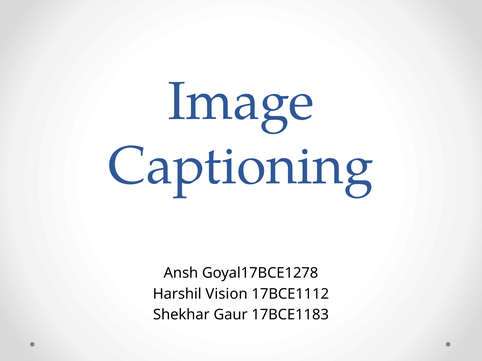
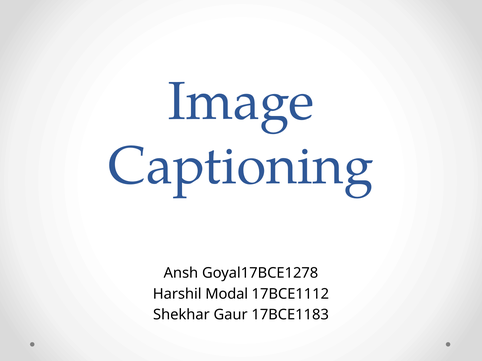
Vision: Vision -> Modal (227, 294)
